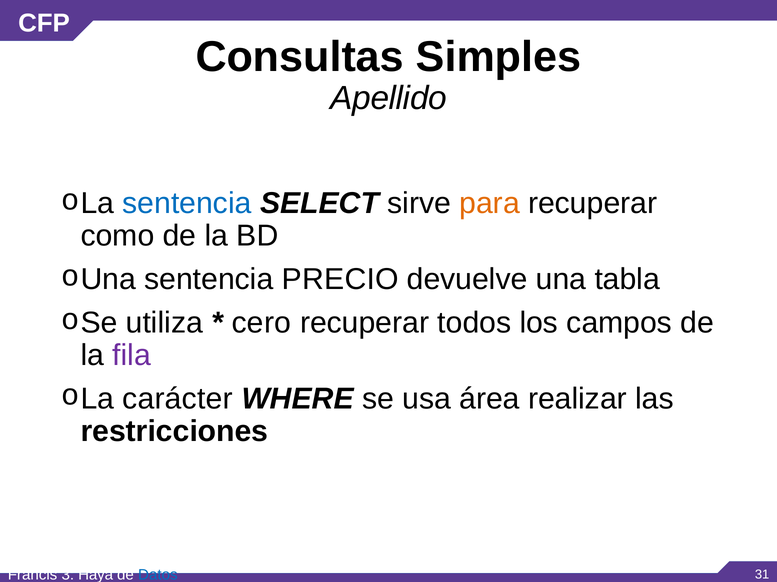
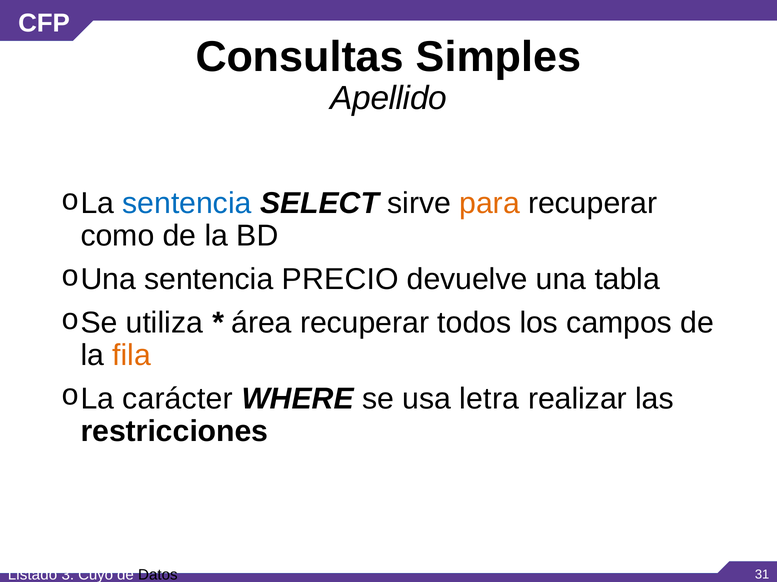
cero: cero -> área (262, 323)
fila colour: purple -> orange (132, 356)
área: área -> letra (489, 399)
Francis: Francis -> Listado (32, 575)
Haya: Haya -> Cuyo (96, 575)
Datos colour: blue -> black (158, 575)
